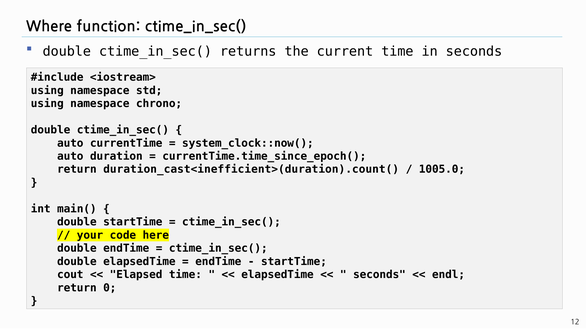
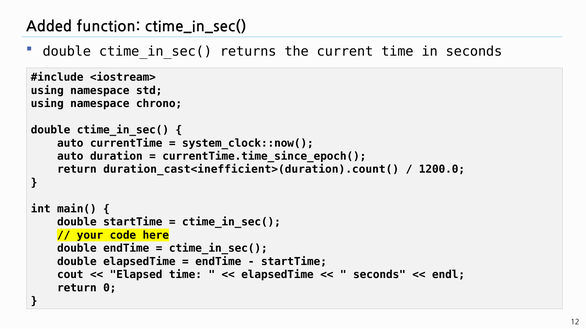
Where: Where -> Added (49, 27)
1005.0: 1005.0 -> 1200.0 (442, 170)
